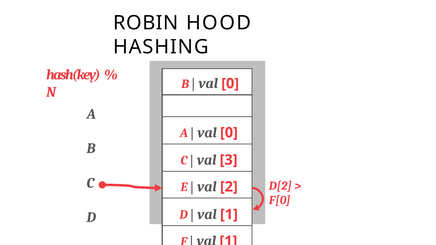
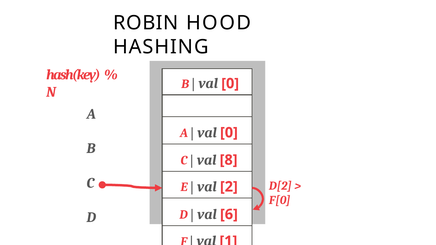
3: 3 -> 8 (229, 160)
1: 1 -> 6 (229, 215)
